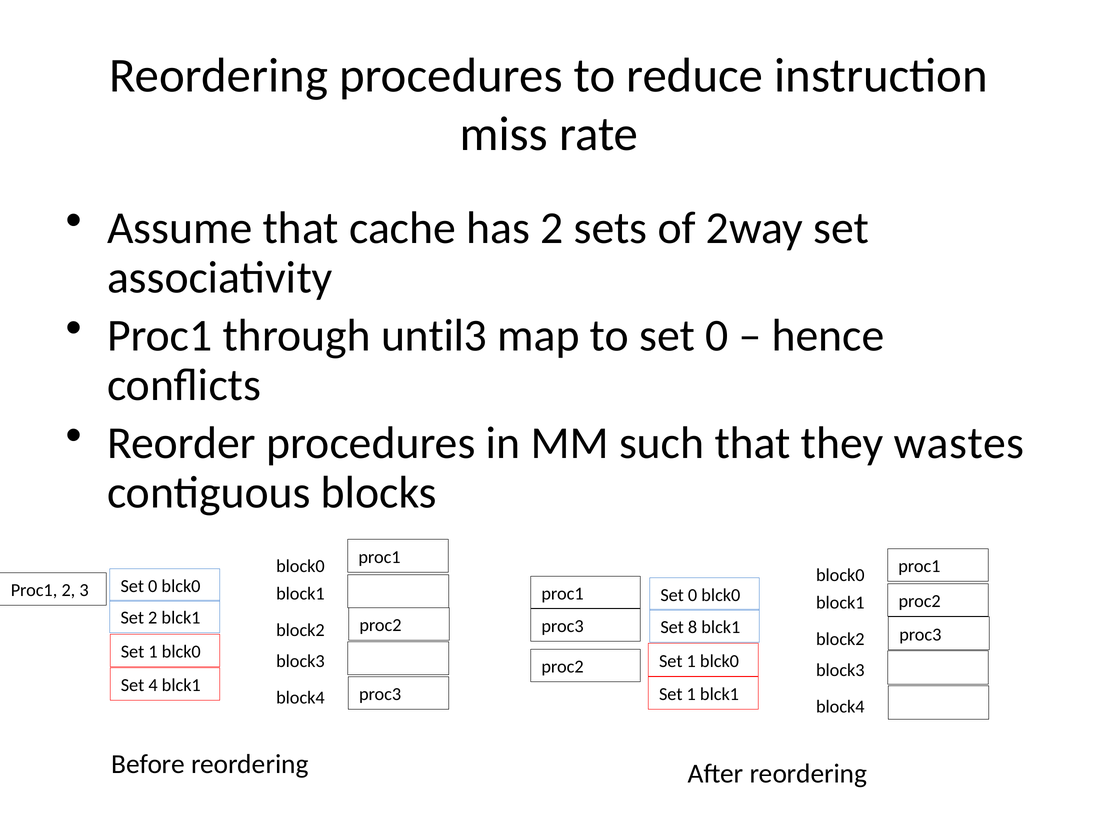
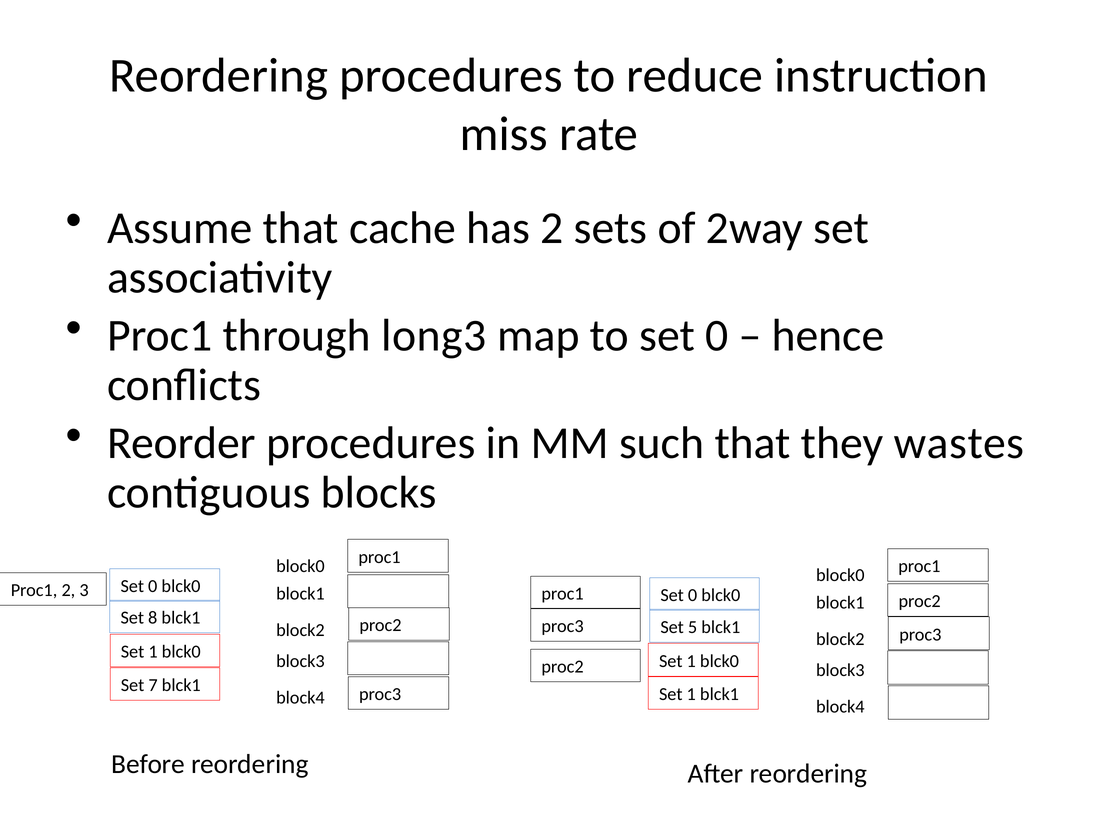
until3: until3 -> long3 (434, 336)
Set 2: 2 -> 8 (153, 618)
8: 8 -> 5 (693, 627)
4: 4 -> 7 (153, 686)
